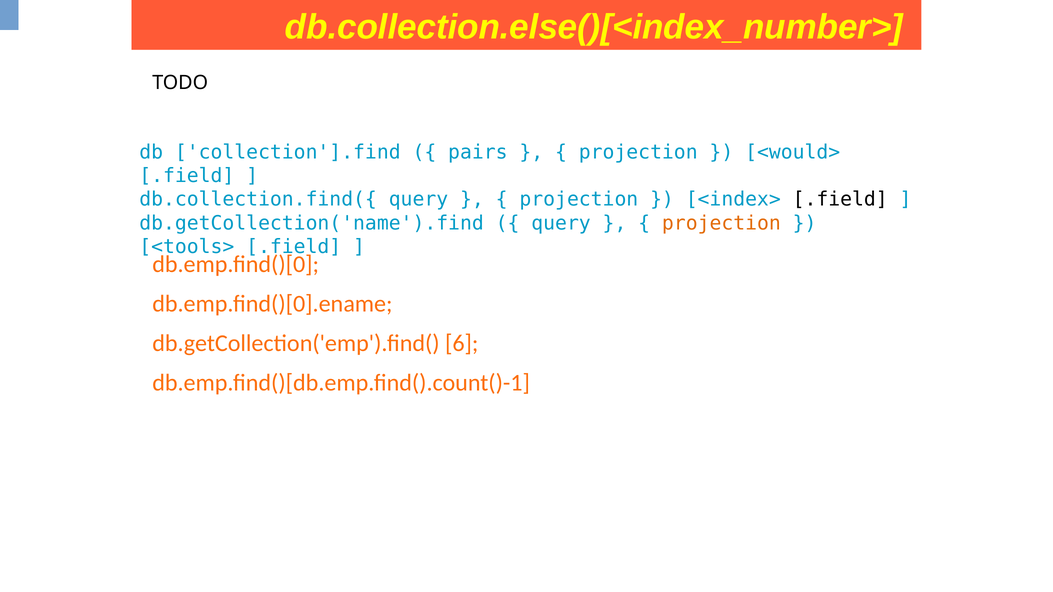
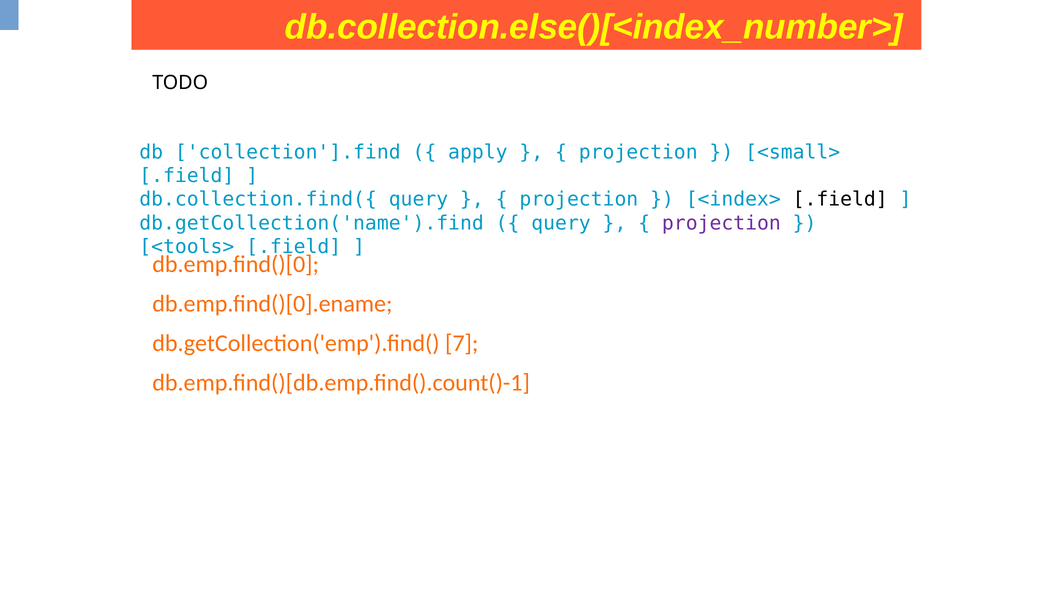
pairs: pairs -> apply (478, 152)
<would>: <would> -> <small> (793, 152)
projection colour: orange -> purple (721, 223)
6: 6 -> 7 (462, 344)
